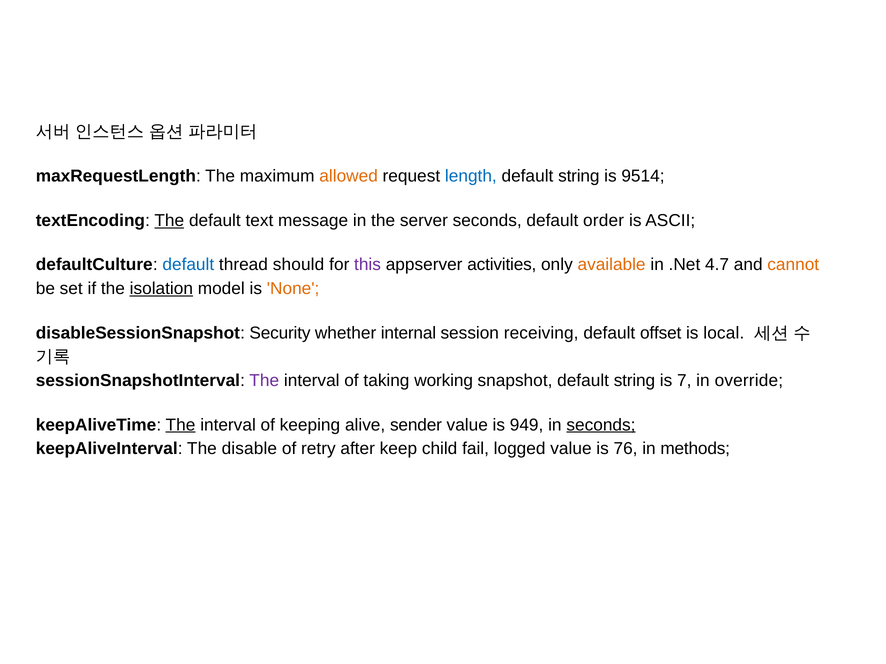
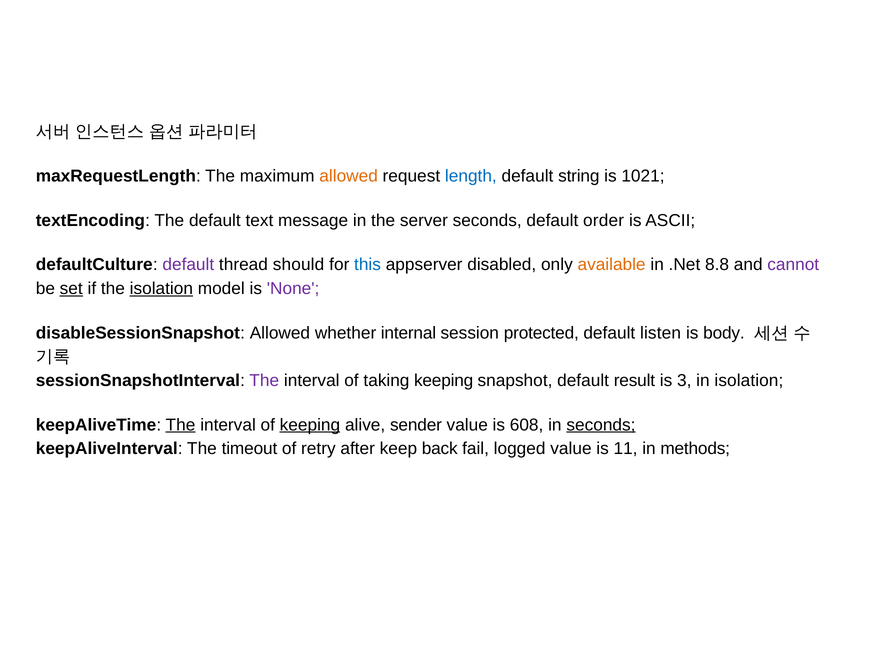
9514: 9514 -> 1021 (643, 176)
The underline: present -> none (169, 221)
default colour: blue -> purple (188, 265)
this colour: purple -> blue (368, 265)
activities: activities -> disabled (502, 265)
4.7: 4.7 -> 8.8 (717, 265)
cannot colour: orange -> purple (793, 265)
set underline: none -> present (71, 289)
None colour: orange -> purple (293, 289)
disableSessionSnapshot Security: Security -> Allowed (280, 333)
receiving: receiving -> protected (541, 333)
offset: offset -> listen (661, 333)
local: local -> body (724, 333)
taking working: working -> keeping (444, 381)
snapshot default string: string -> result (634, 381)
7: 7 -> 3 (684, 381)
in override: override -> isolation (749, 381)
keeping underline: none -> present (310, 425)
949: 949 -> 608 (527, 425)
disable: disable -> timeout (249, 449)
child: child -> back (440, 449)
76: 76 -> 11 (626, 449)
